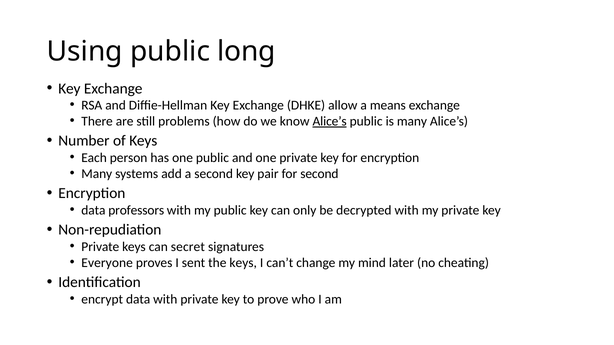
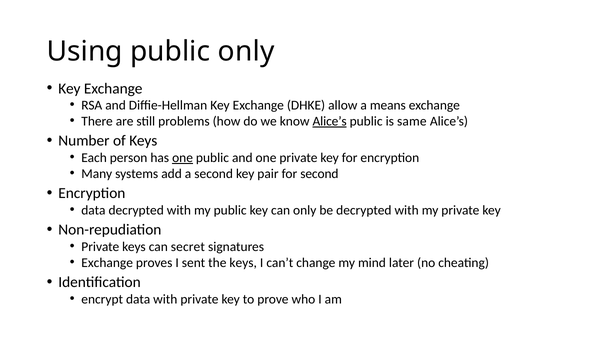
public long: long -> only (246, 52)
is many: many -> same (412, 121)
one underline: none -> present (183, 158)
data professors: professors -> decrypted (136, 210)
Everyone: Everyone -> Exchange (107, 263)
